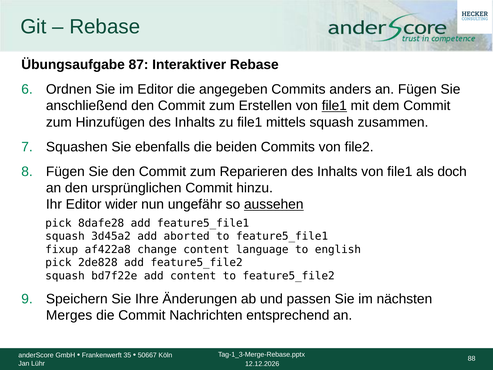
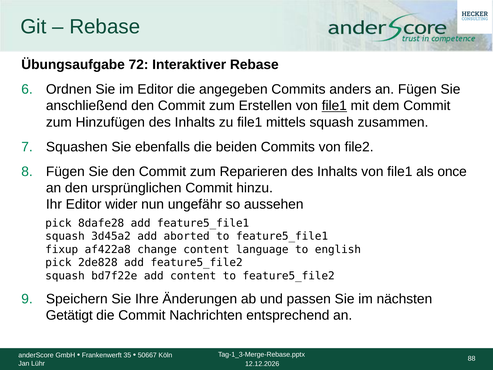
87: 87 -> 72 (139, 65)
doch: doch -> once (452, 171)
aussehen underline: present -> none (274, 204)
Merges: Merges -> Getätigt (69, 315)
